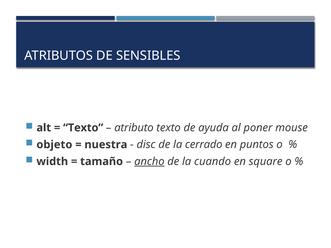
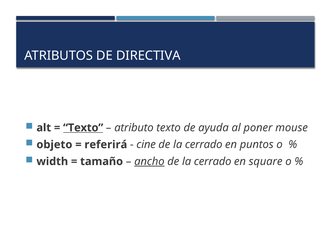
SENSIBLES: SENSIBLES -> DIRECTIVA (148, 56)
Texto underline: none -> present (83, 128)
nuestra: nuestra -> referirá (106, 145)
disc: disc -> cine (146, 145)
cuando: cuando -> cerrado (213, 162)
